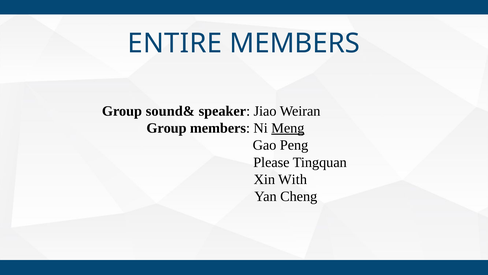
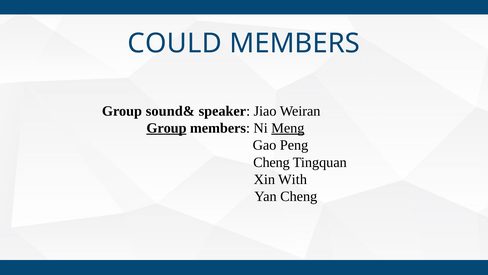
ENTIRE: ENTIRE -> COULD (175, 43)
Group underline: none -> present (166, 128)
Please: Please -> Cheng (271, 162)
